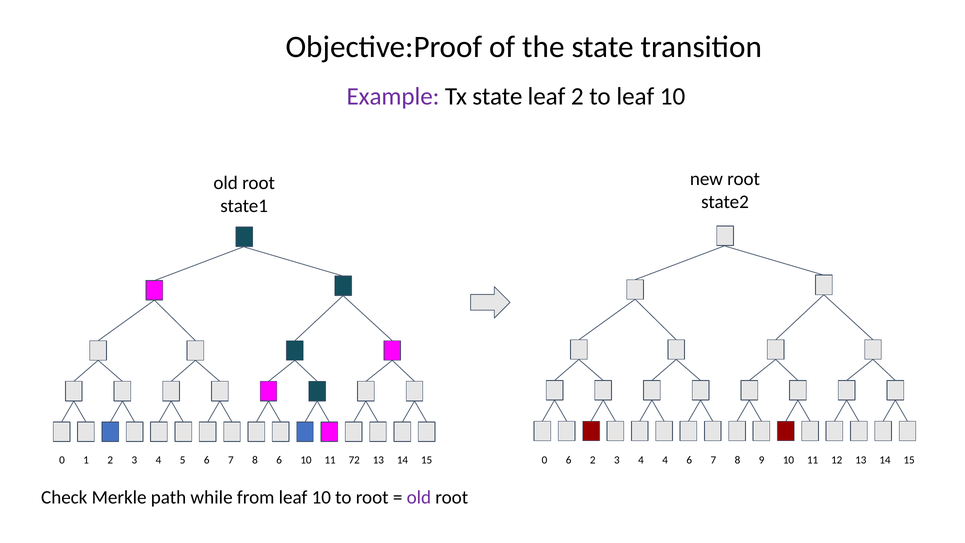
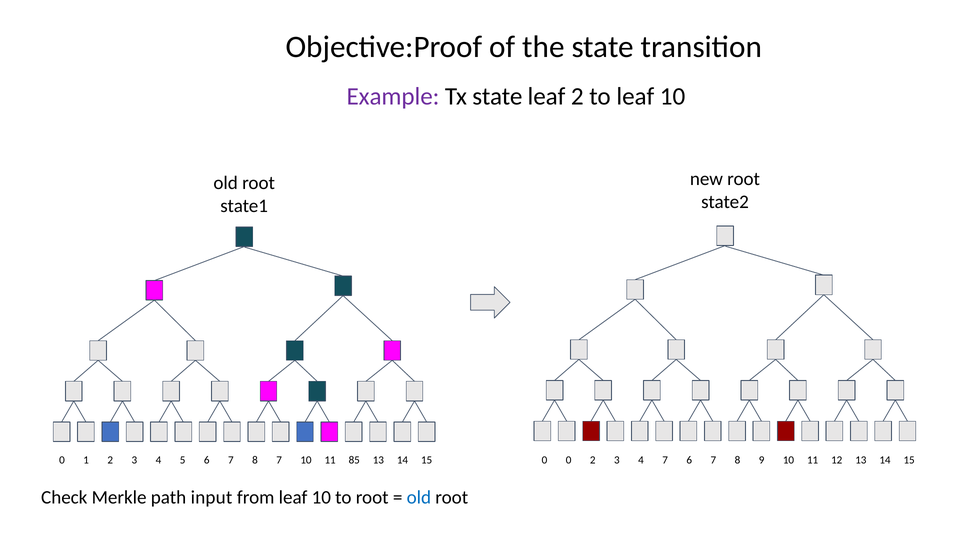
8 6: 6 -> 7 (279, 460)
72: 72 -> 85 (354, 460)
0 6: 6 -> 0 (569, 460)
4 4: 4 -> 7 (665, 460)
while: while -> input (212, 497)
old colour: purple -> blue (419, 497)
